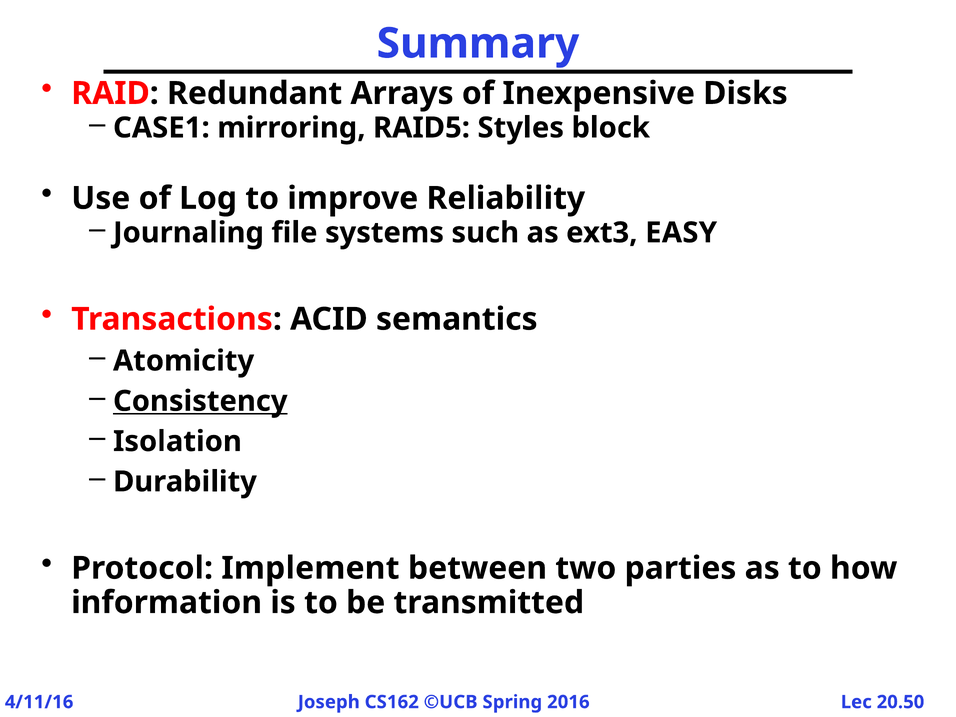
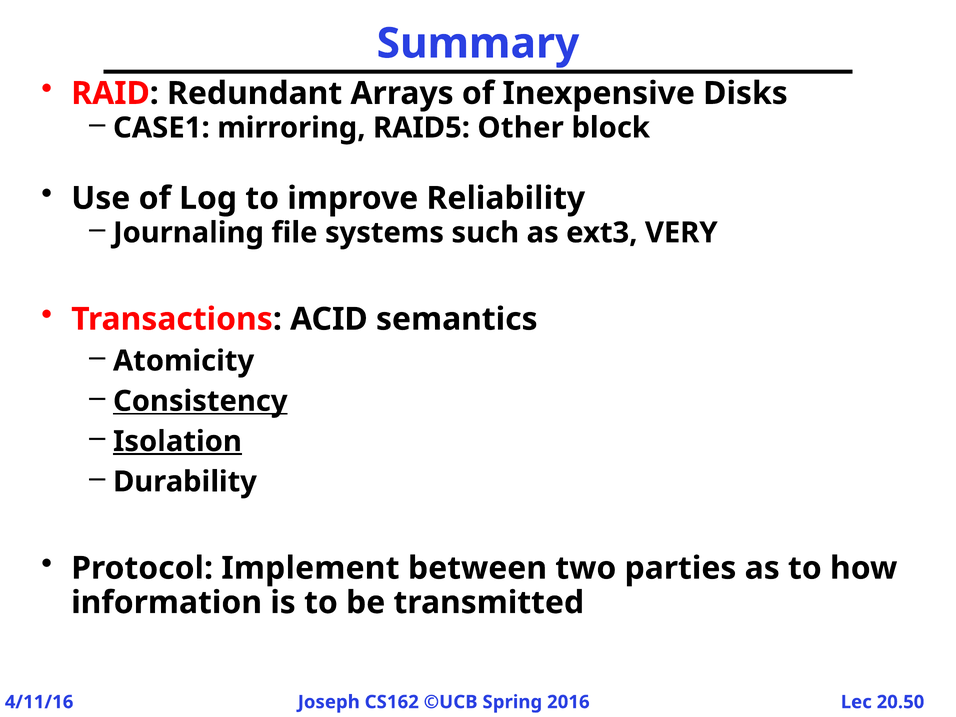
Styles: Styles -> Other (521, 128)
EASY: EASY -> VERY (681, 233)
Isolation underline: none -> present (177, 441)
